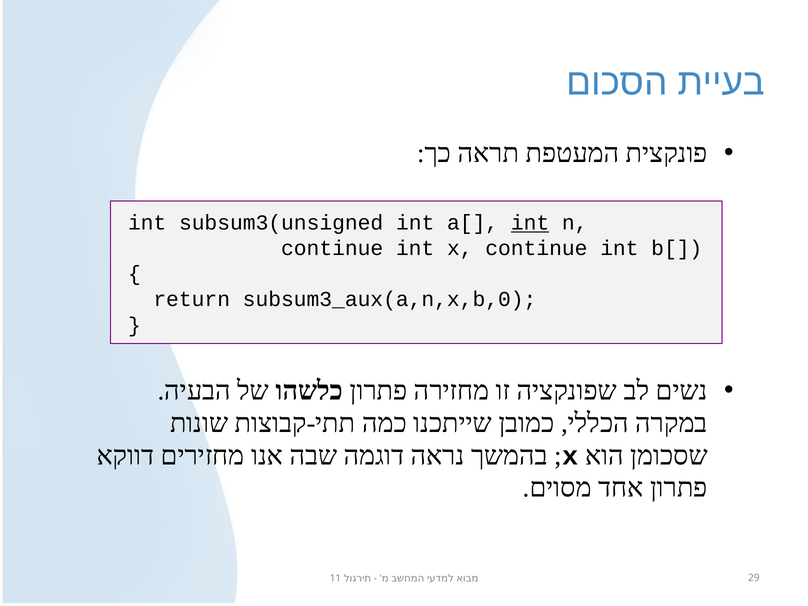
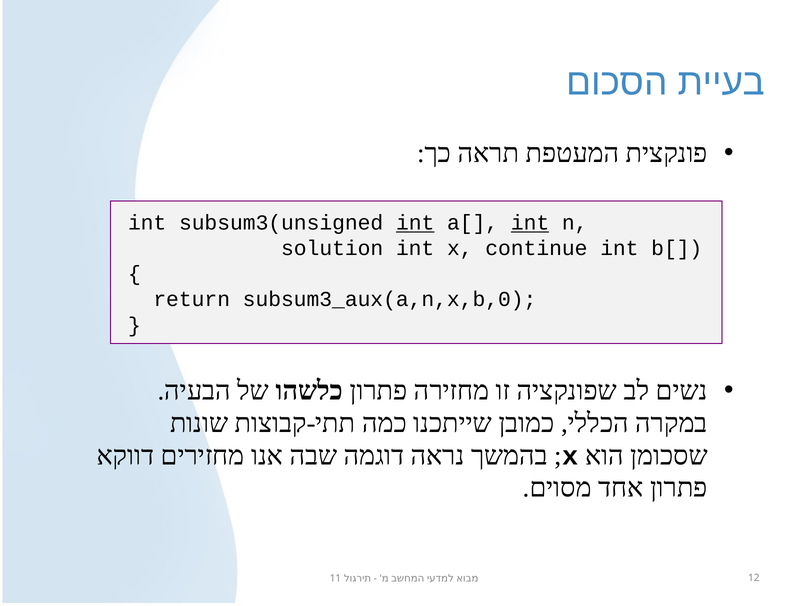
int underline: none -> present (415, 223)
continue: continue -> solution (332, 248)
29: 29 -> 12 (754, 578)
